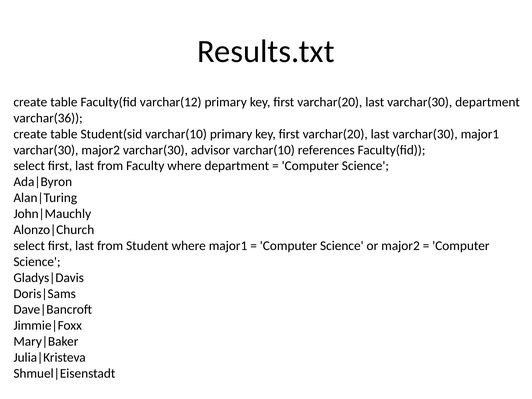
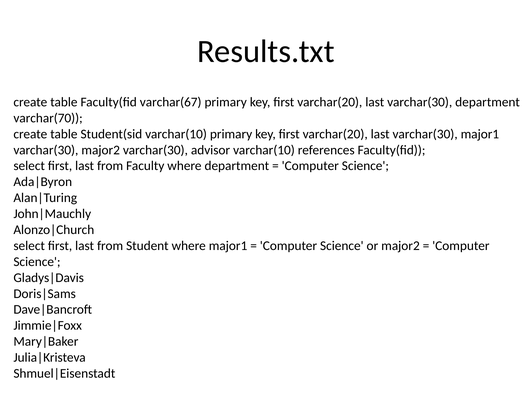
varchar(12: varchar(12 -> varchar(67 (171, 102)
varchar(36: varchar(36 -> varchar(70 (48, 118)
